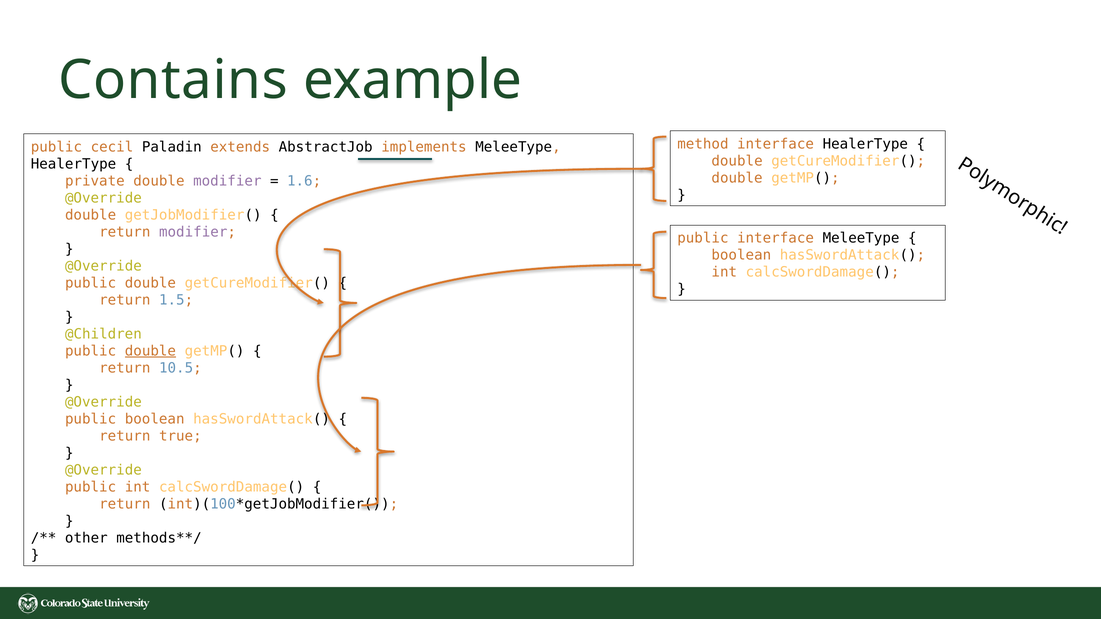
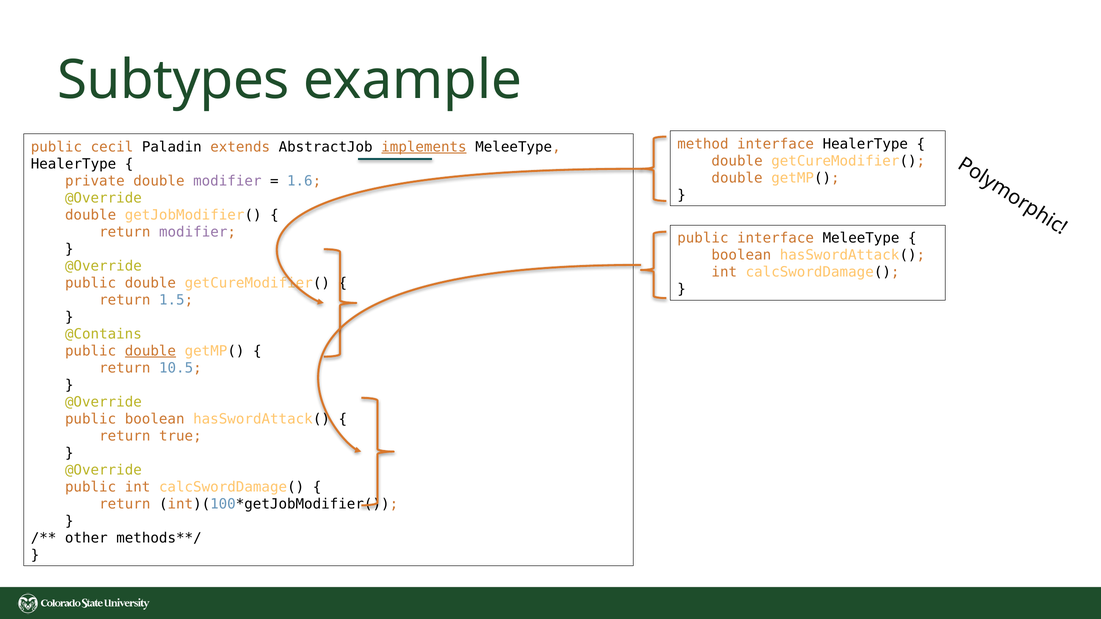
Contains: Contains -> Subtypes (173, 80)
implements underline: none -> present (424, 147)
@Children: @Children -> @Contains (103, 334)
